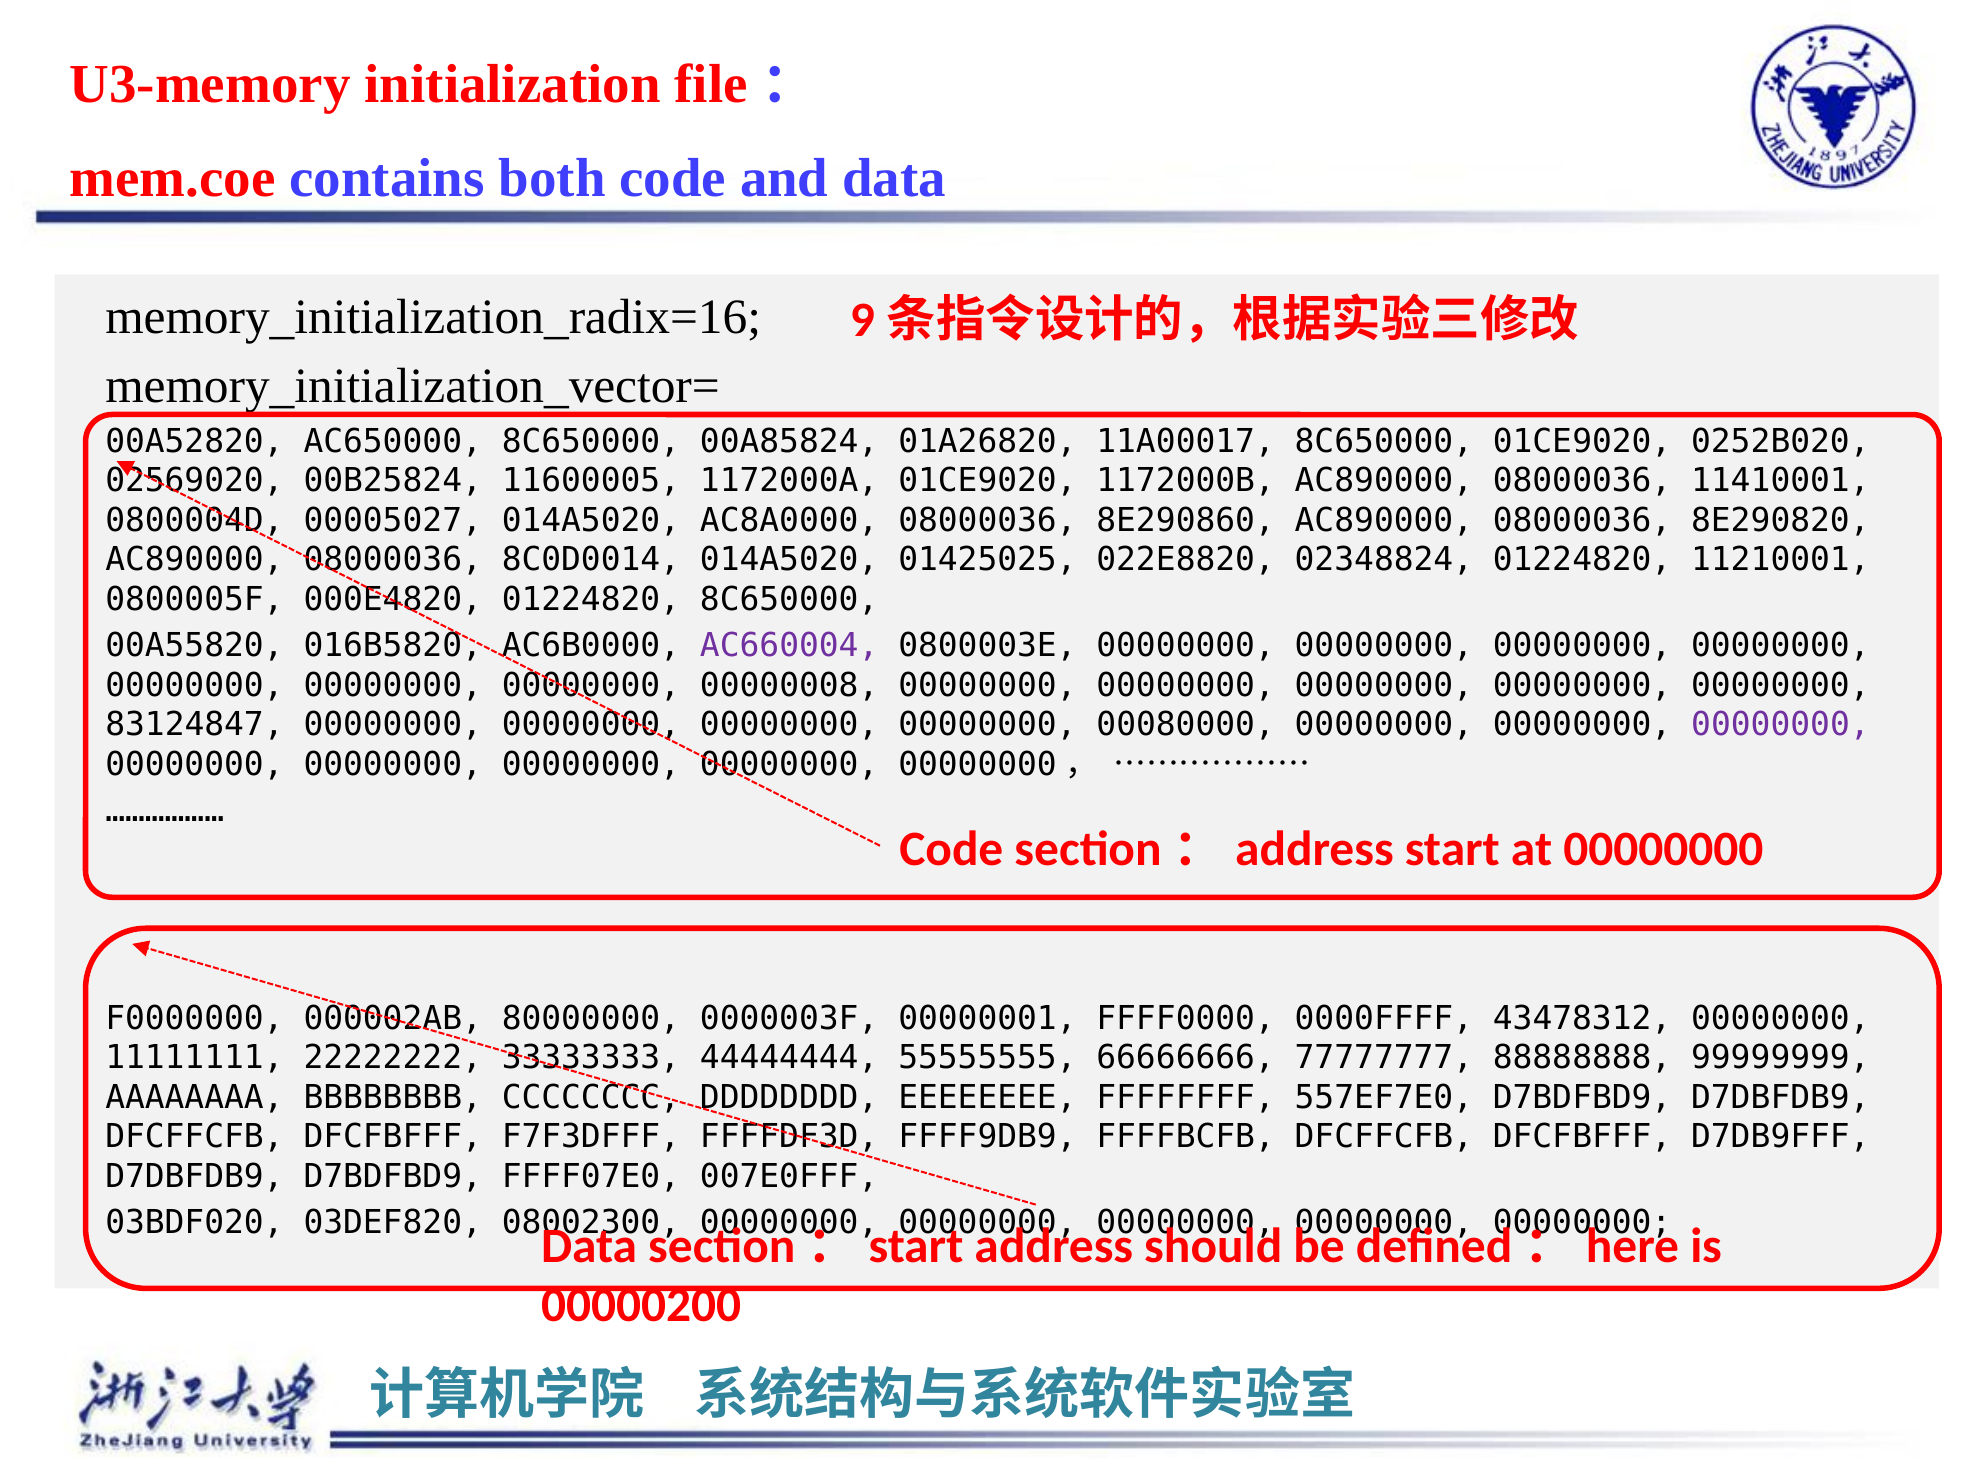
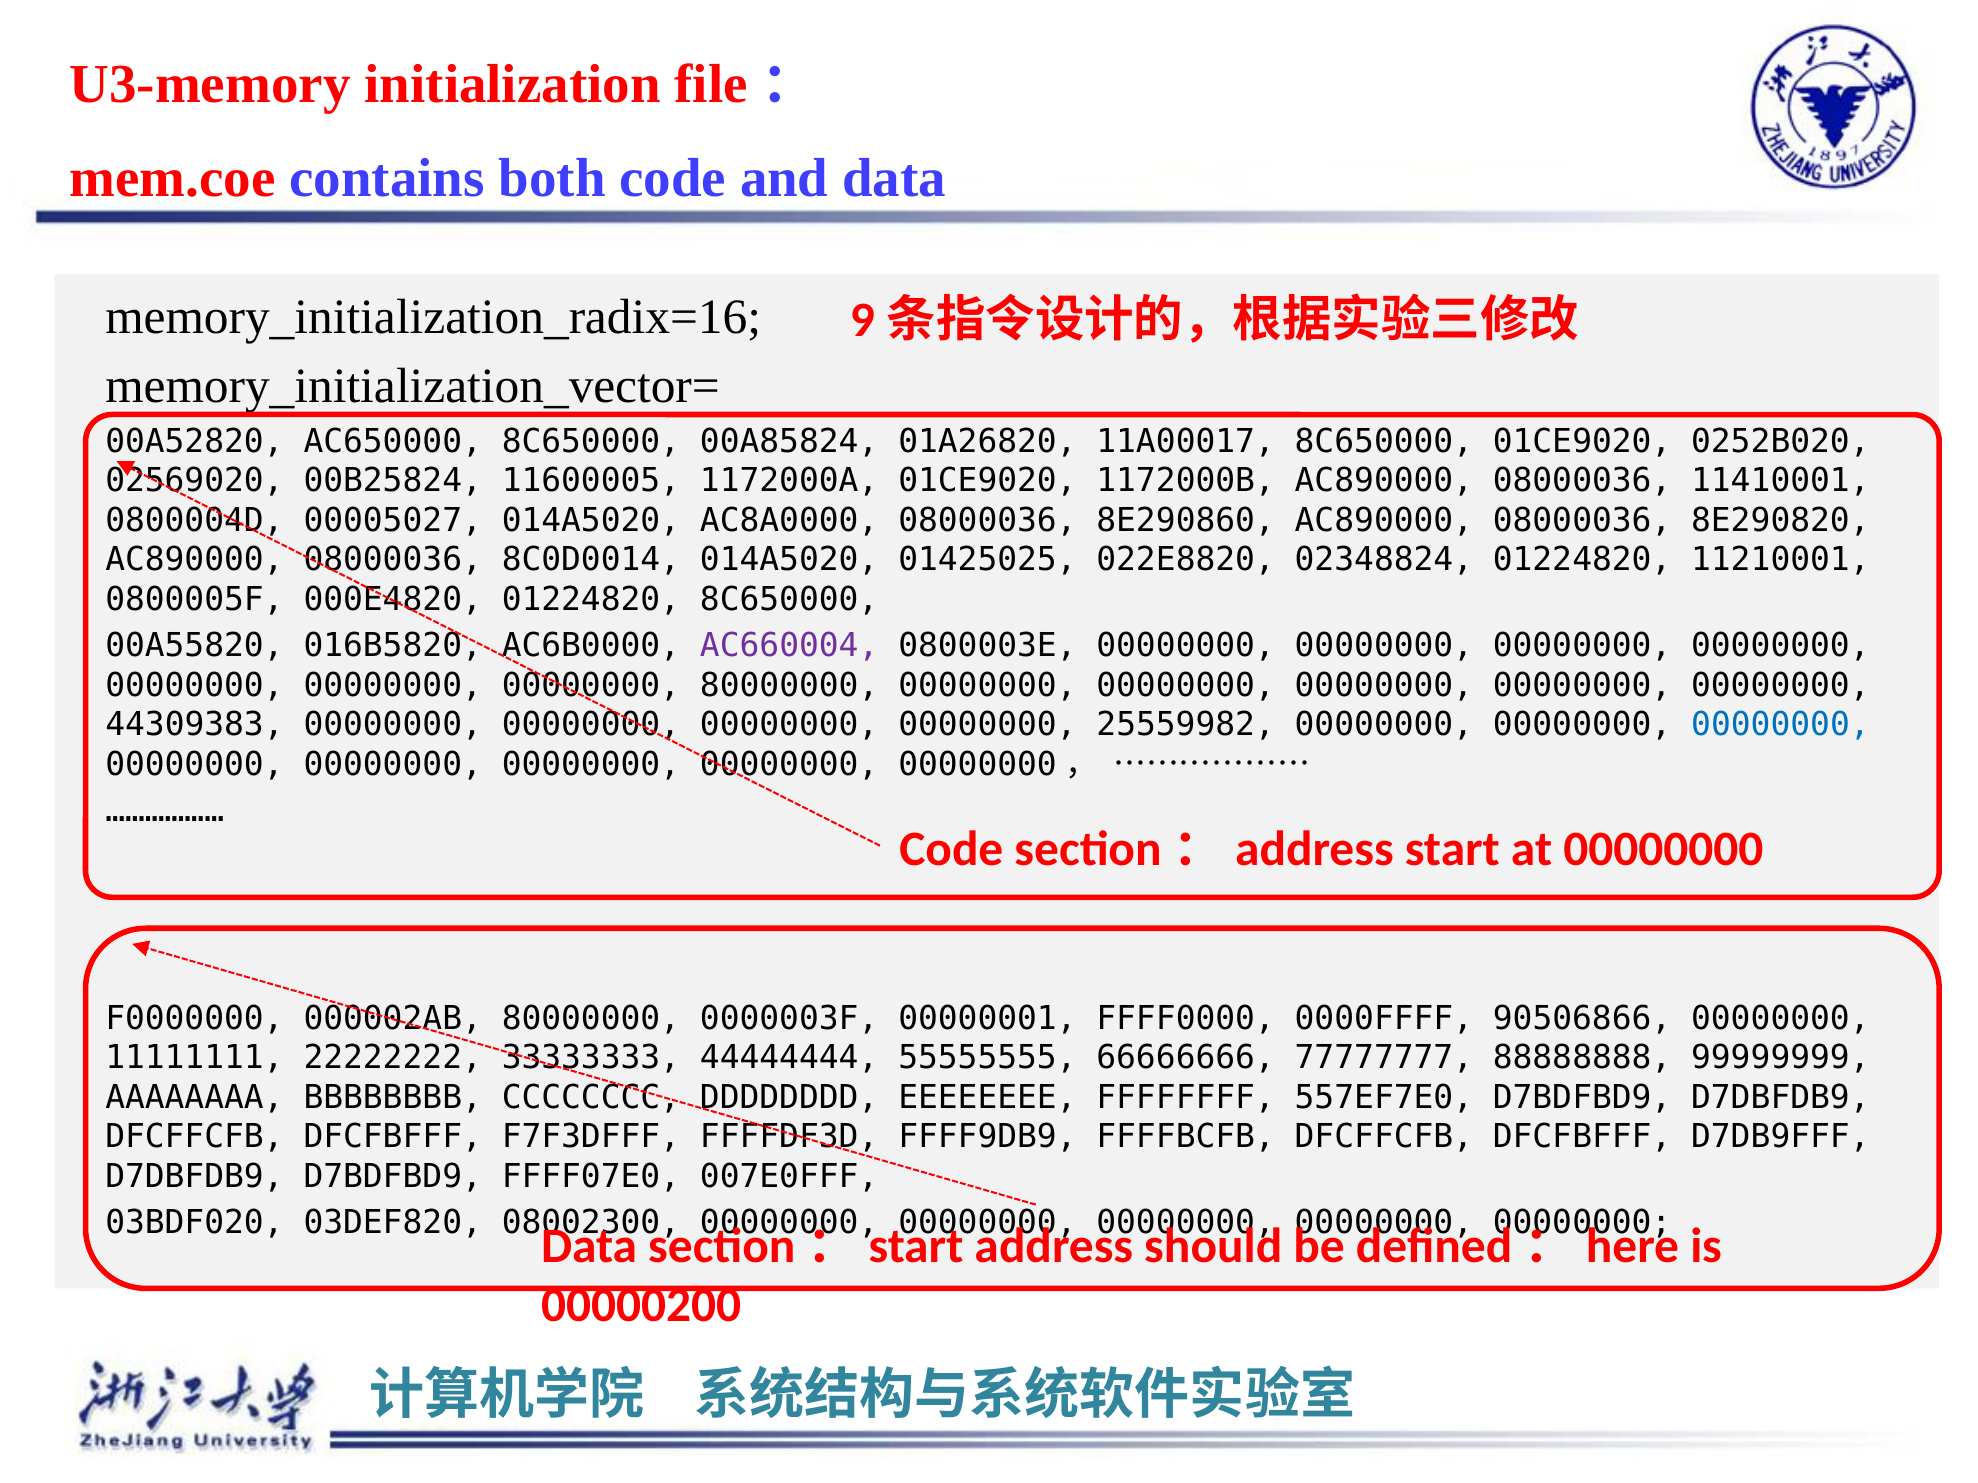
00000000 00000008: 00000008 -> 80000000 (789, 686)
83124847: 83124847 -> 44309383 (194, 725)
00080000: 00080000 -> 25559982 (1186, 725)
00000000 colour: purple -> blue (1780, 725)
43478312: 43478312 -> 90506866 (1582, 1019)
